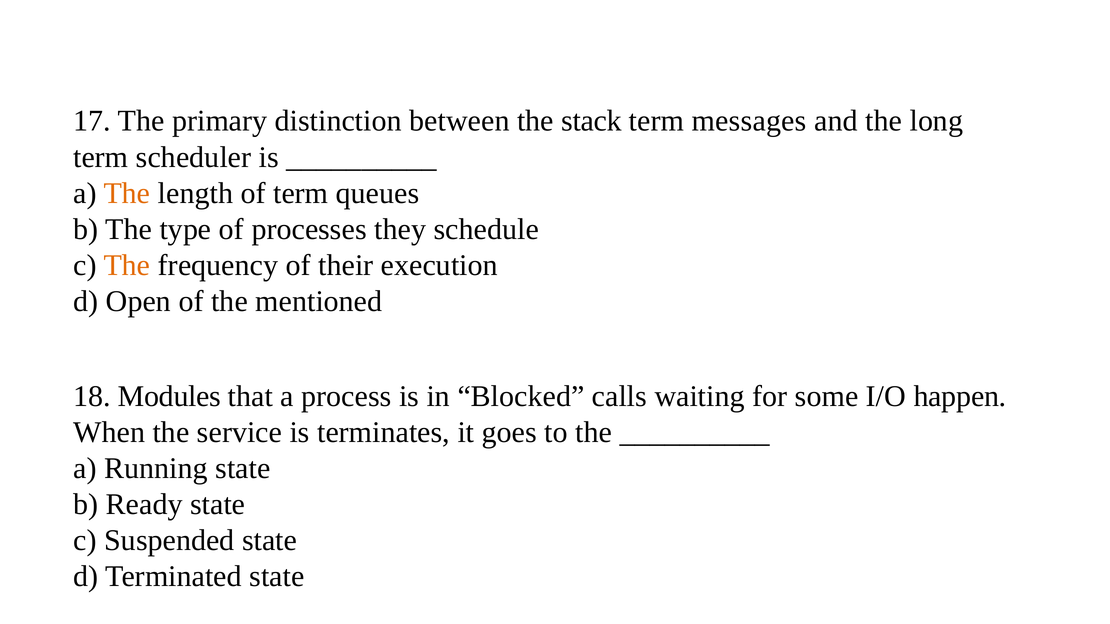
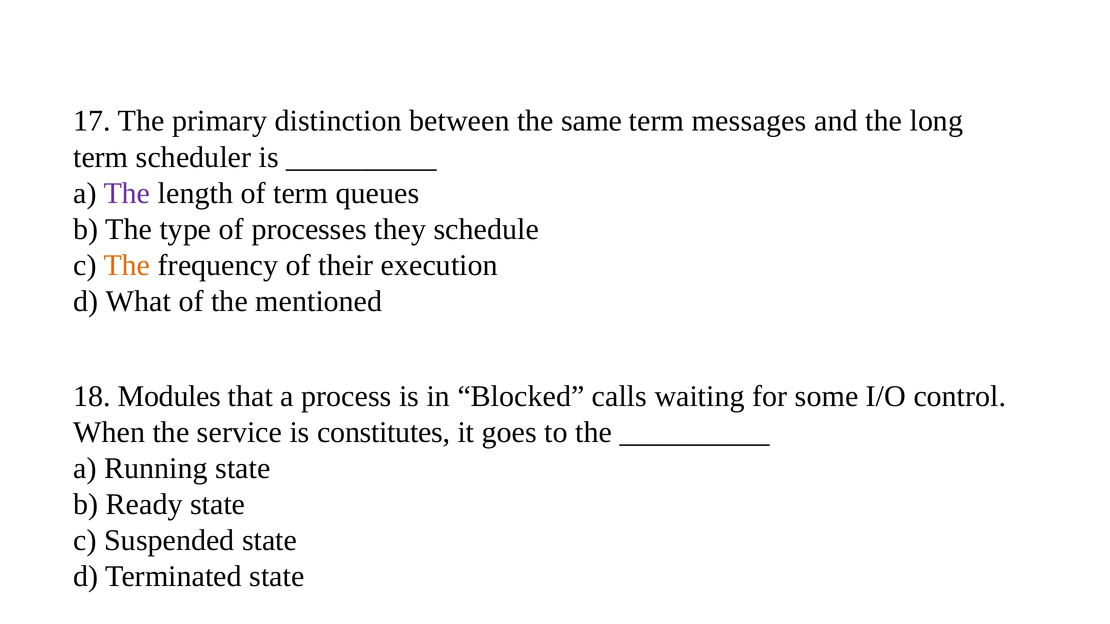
stack: stack -> same (592, 121)
The colour: orange -> purple (127, 193)
Open: Open -> What (138, 301)
happen: happen -> control (960, 397)
terminates: terminates -> constitutes (384, 433)
